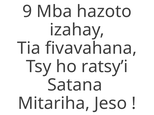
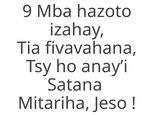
ratsy’i: ratsy’i -> anay’i (104, 67)
